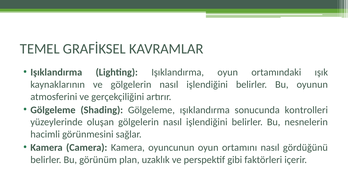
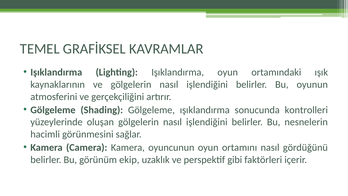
plan: plan -> ekip (129, 160)
